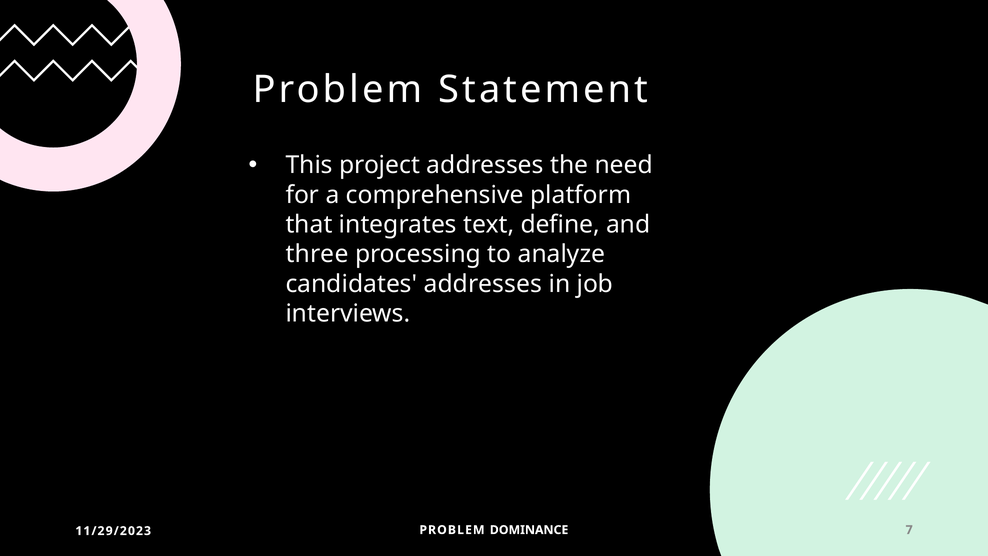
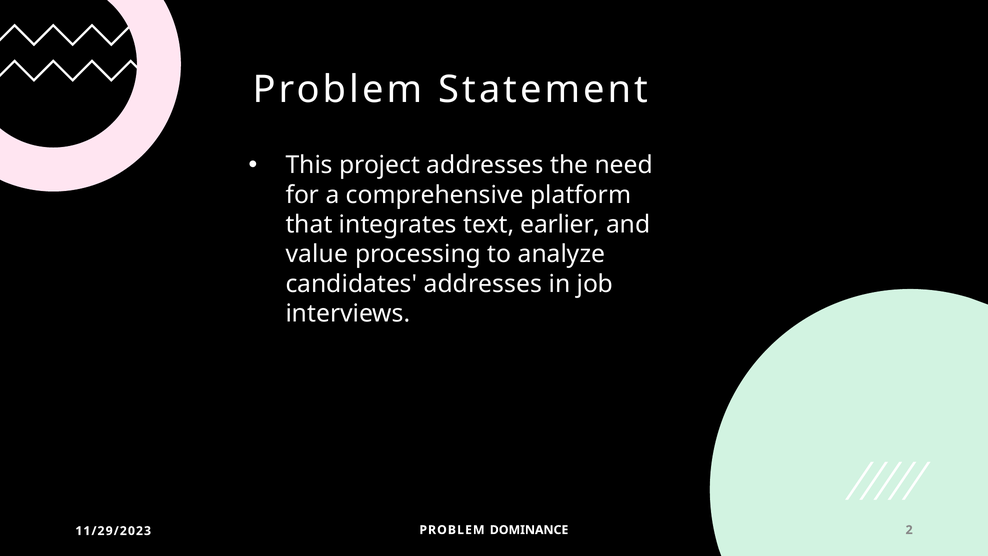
define: define -> earlier (560, 224)
three: three -> value (317, 254)
7: 7 -> 2 (909, 530)
